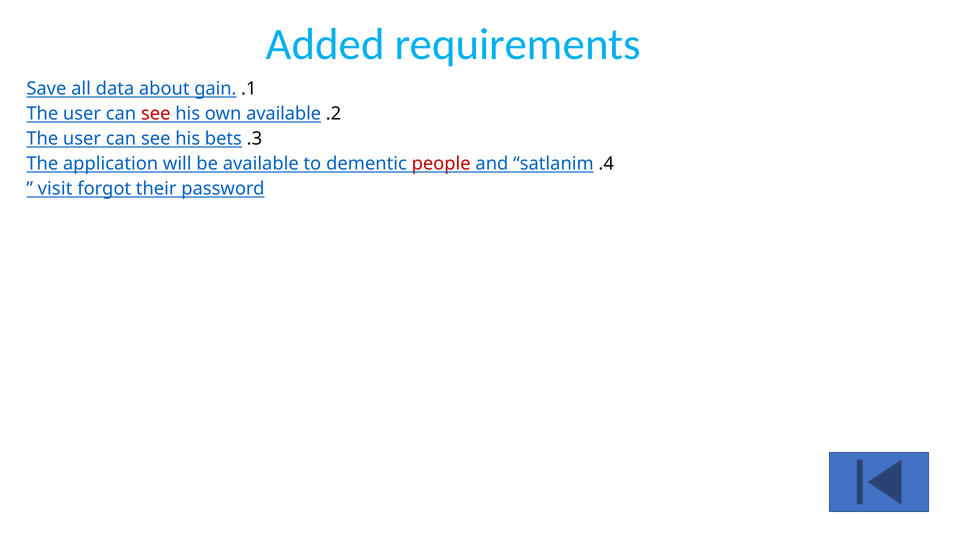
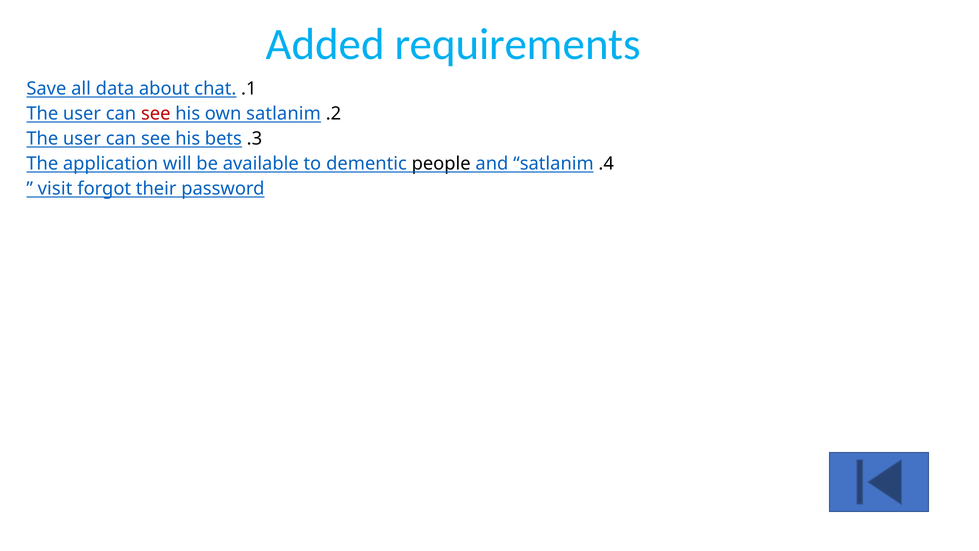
gain: gain -> chat (215, 88)
own available: available -> satlanim (283, 113)
people colour: red -> black (441, 163)
